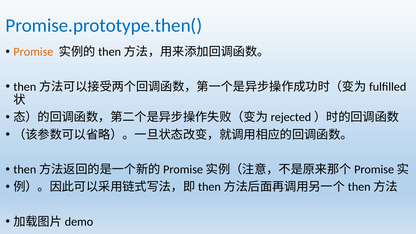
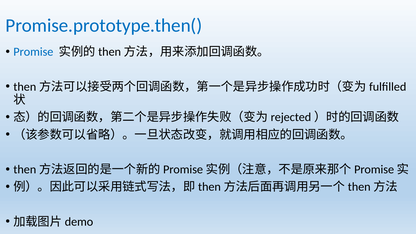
Promise colour: orange -> blue (33, 52)
